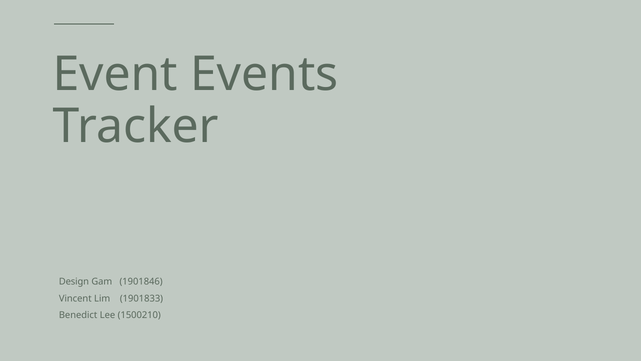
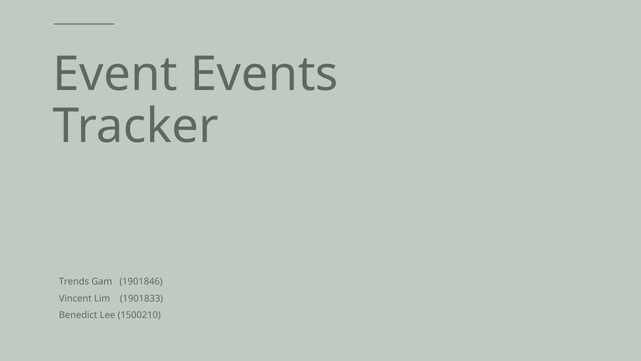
Design: Design -> Trends (74, 281)
